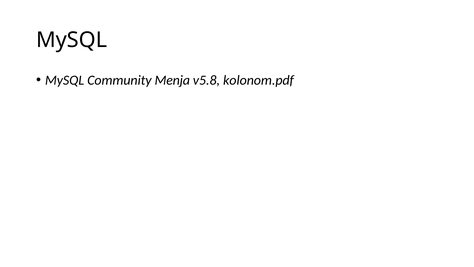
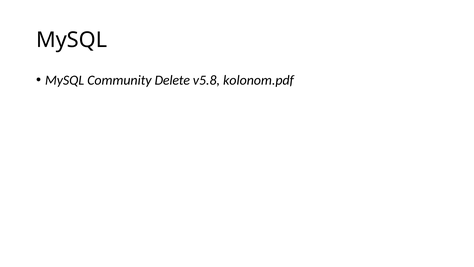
Menja: Menja -> Delete (172, 80)
